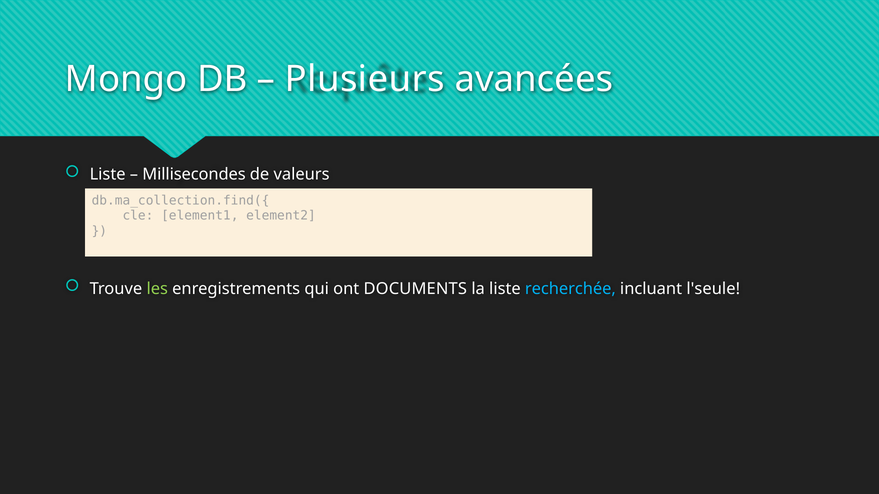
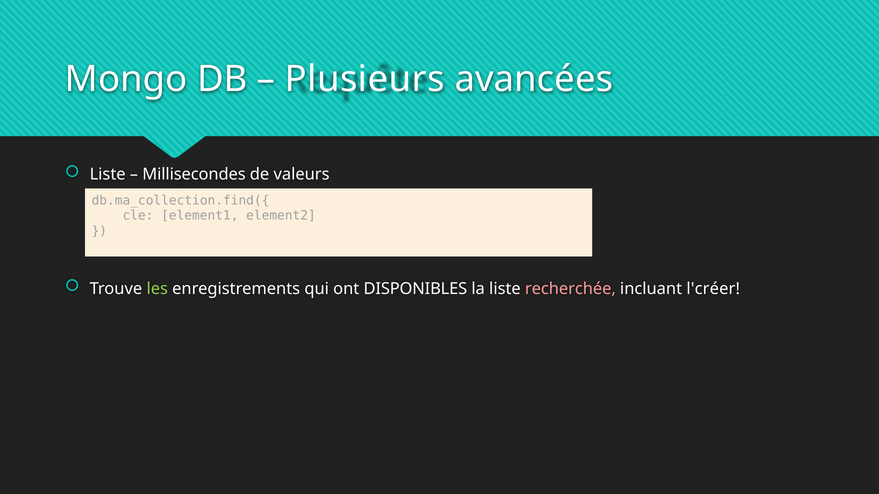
DOCUMENTS: DOCUMENTS -> DISPONIBLES (415, 289)
recherchée colour: light blue -> pink (570, 289)
l'seule: l'seule -> l'créer (713, 289)
